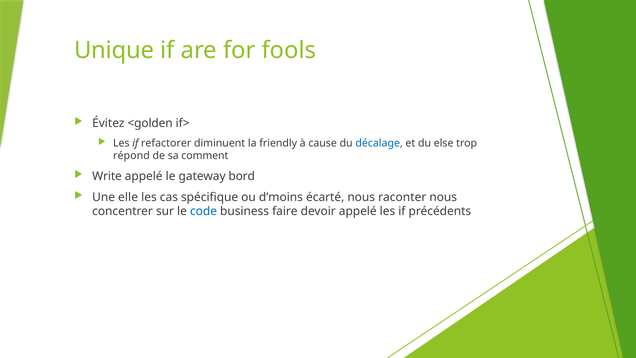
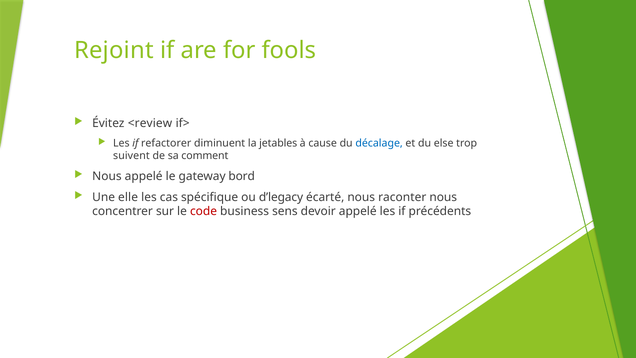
Unique: Unique -> Rejoint (114, 50)
<golden: <golden -> <review (150, 123)
friendly: friendly -> jetables (278, 143)
répond: répond -> suivent (131, 156)
Write: Write -> Nous (107, 176)
d’moins: d’moins -> d’legacy (281, 197)
code colour: blue -> red (204, 211)
faire: faire -> sens (285, 211)
